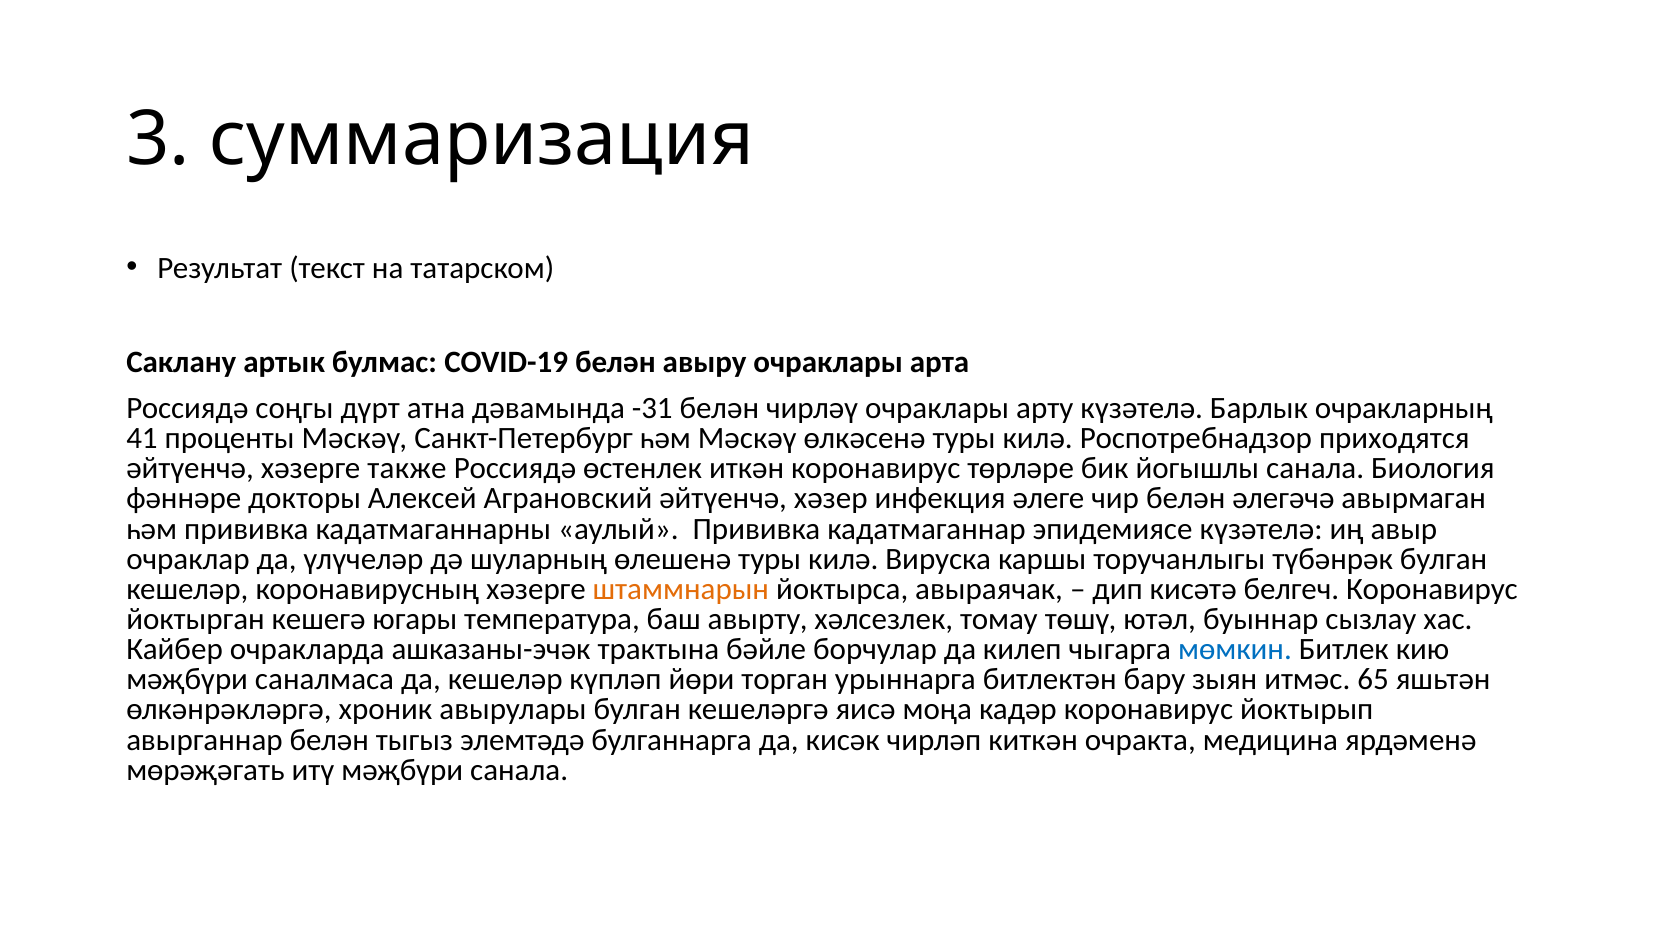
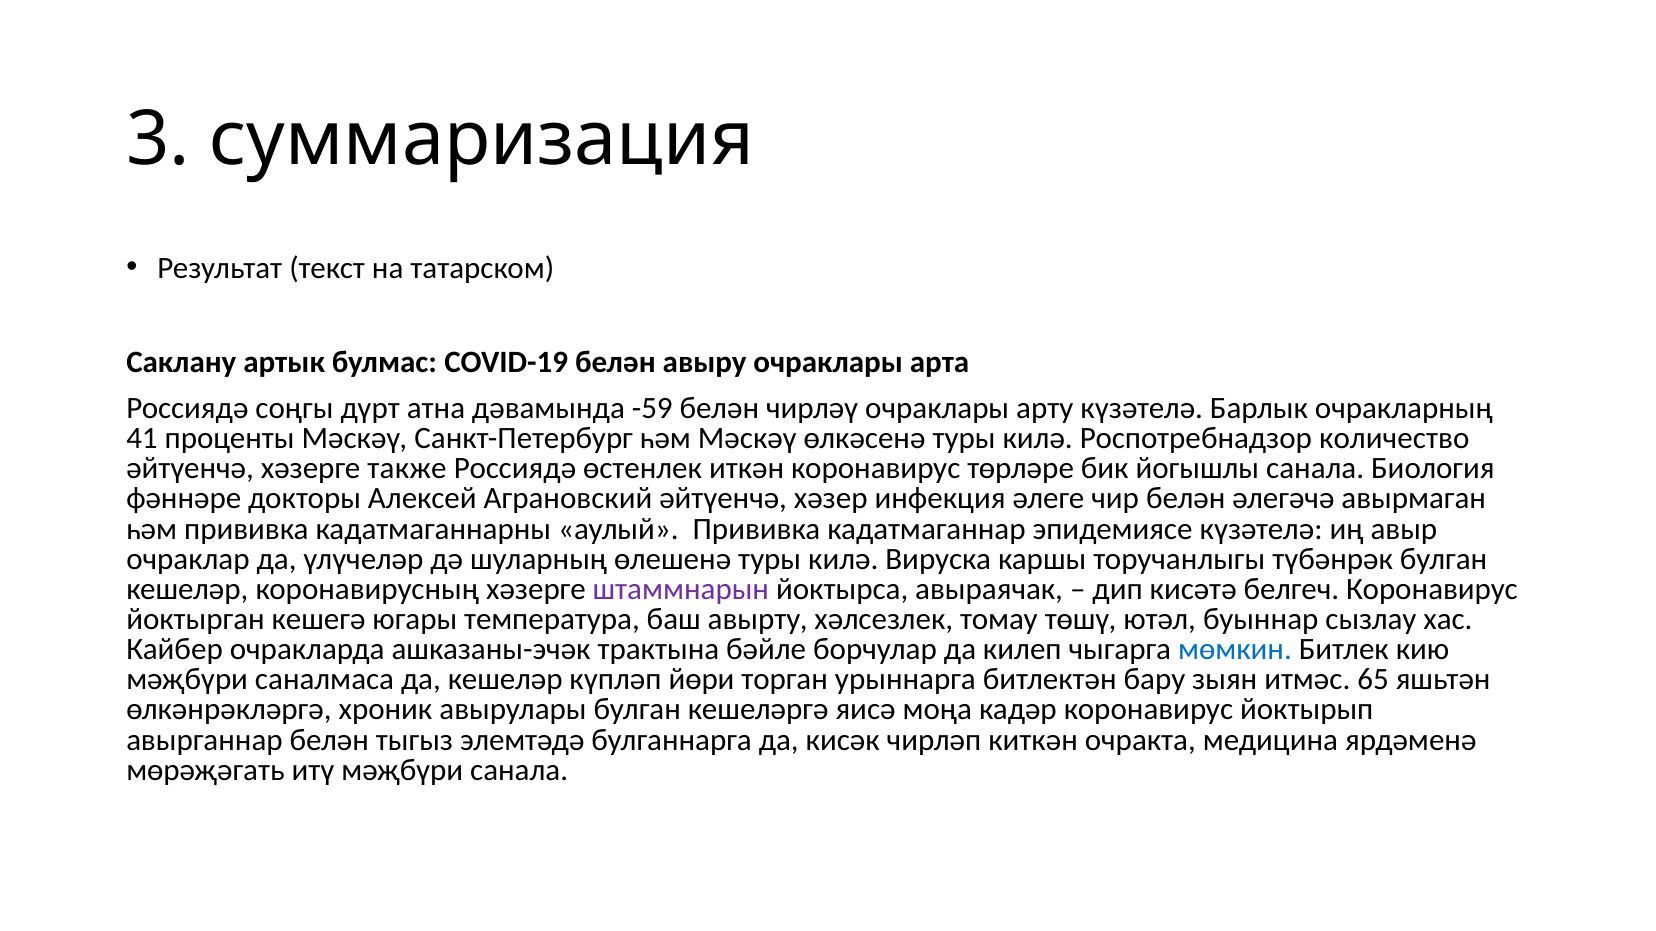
-31: -31 -> -59 (652, 408)
приходятся: приходятся -> количество (1394, 439)
штаммнарын colour: orange -> purple (681, 589)
